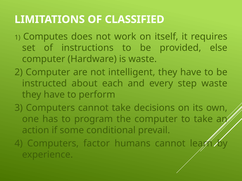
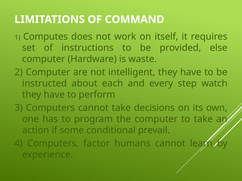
CLASSIFIED: CLASSIFIED -> COMMAND (135, 20)
step waste: waste -> watch (214, 84)
